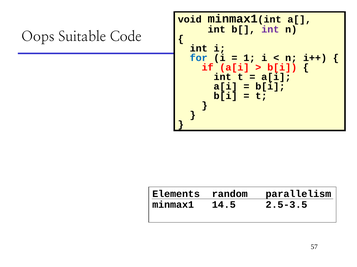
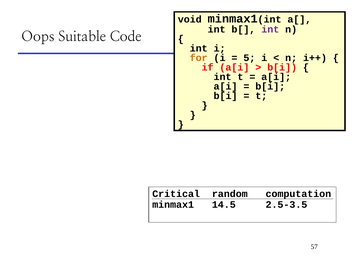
for colour: blue -> orange (199, 58)
1: 1 -> 5 (249, 58)
Elements: Elements -> Critical (176, 194)
parallelism: parallelism -> computation (298, 194)
